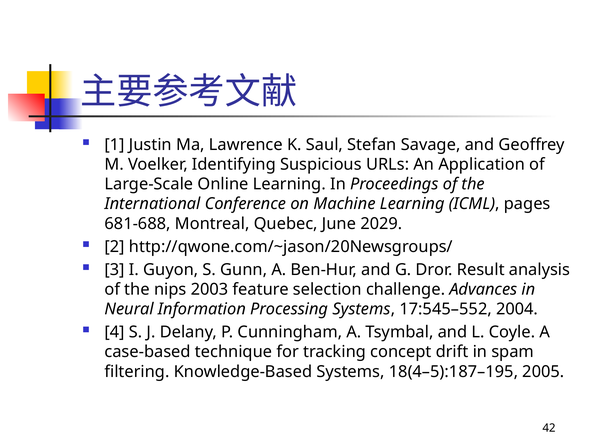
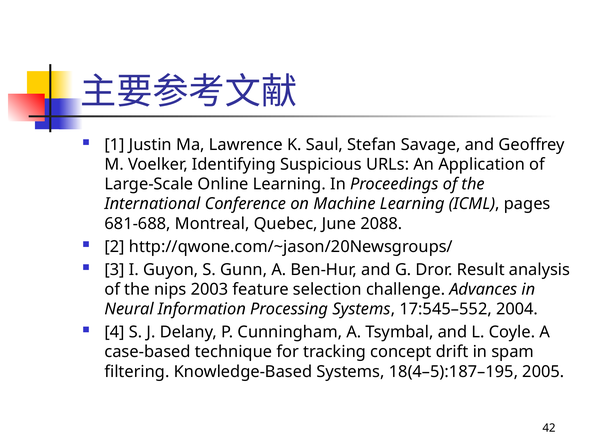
2029: 2029 -> 2088 (381, 223)
